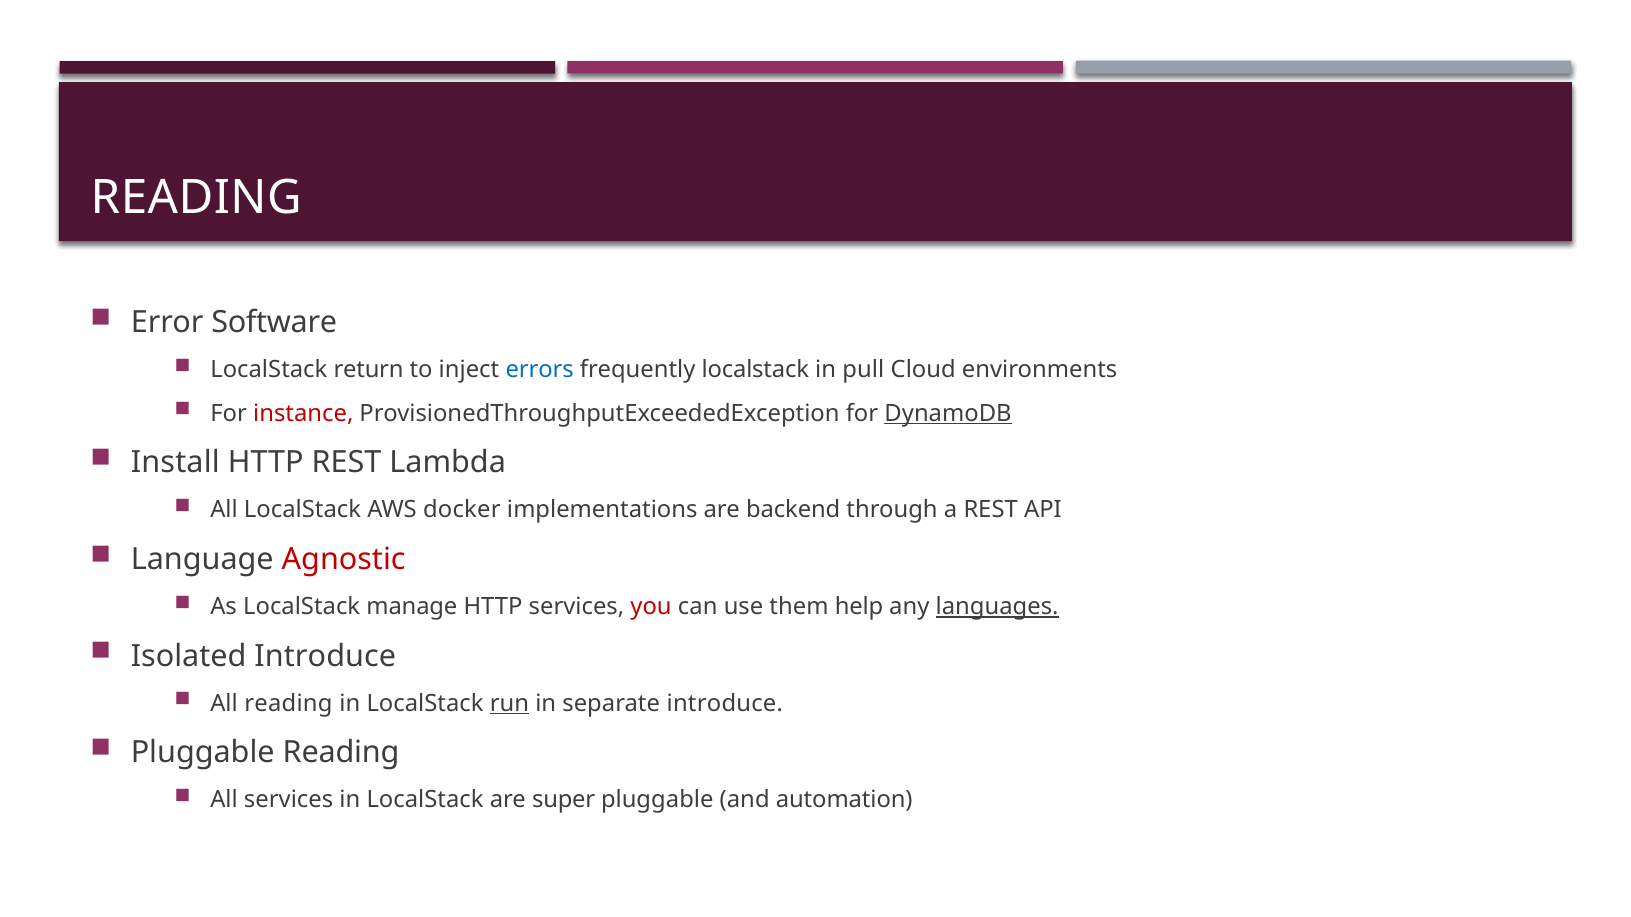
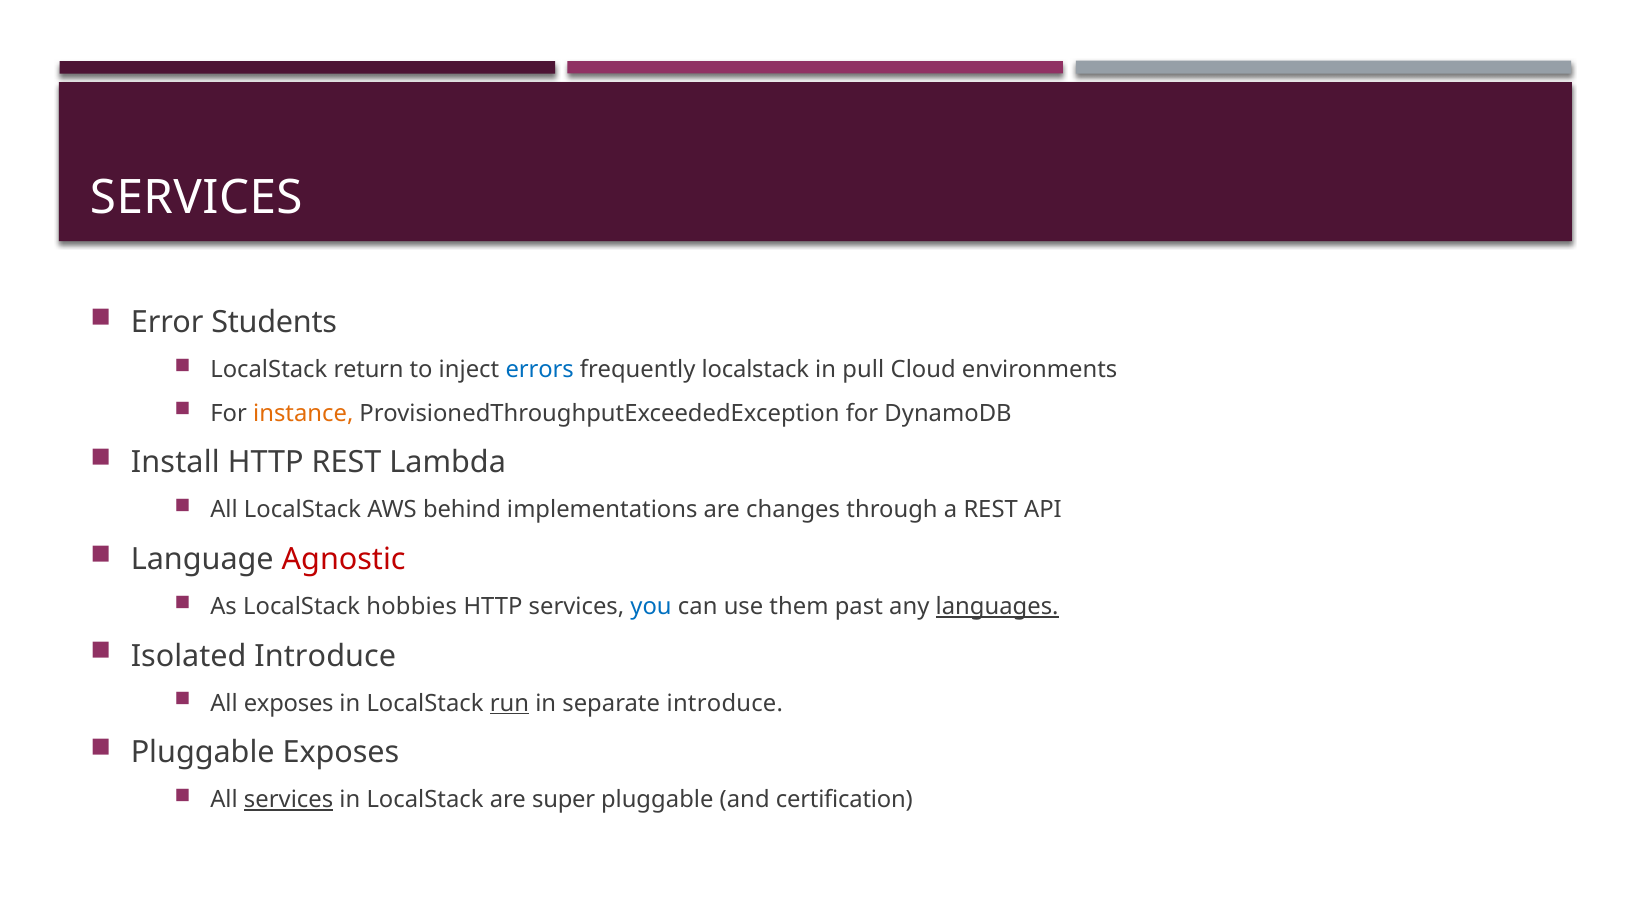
READING: READING -> SERVICES (196, 198)
Software: Software -> Students (274, 323)
instance colour: red -> orange (303, 414)
DynamoDB underline: present -> none (948, 414)
docker: docker -> behind (462, 510)
backend: backend -> changes (793, 510)
manage: manage -> hobbies (412, 607)
you colour: red -> blue (651, 607)
help: help -> past (859, 607)
All reading: reading -> exposes (289, 704)
Pluggable Reading: Reading -> Exposes (341, 753)
services underline: none -> present (289, 800)
automation: automation -> certification (844, 800)
